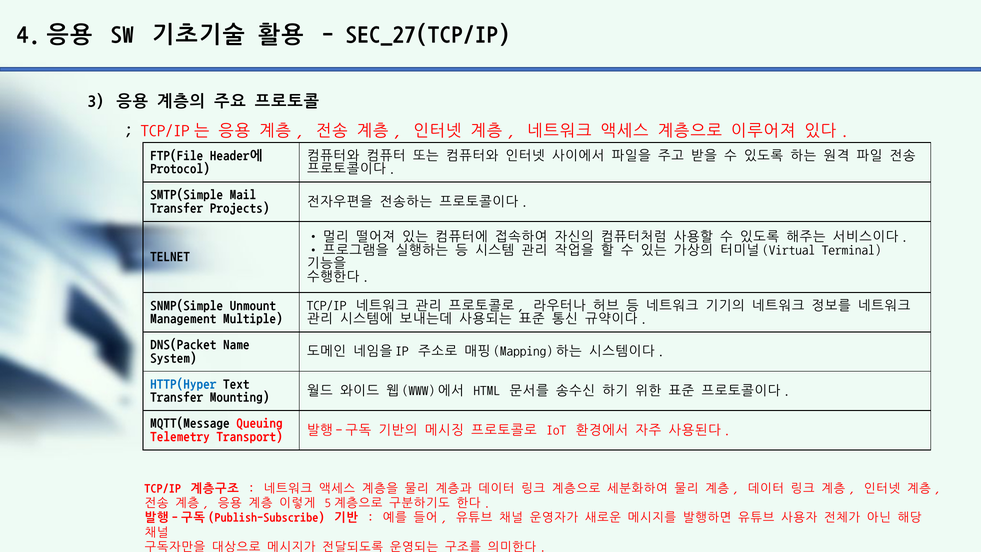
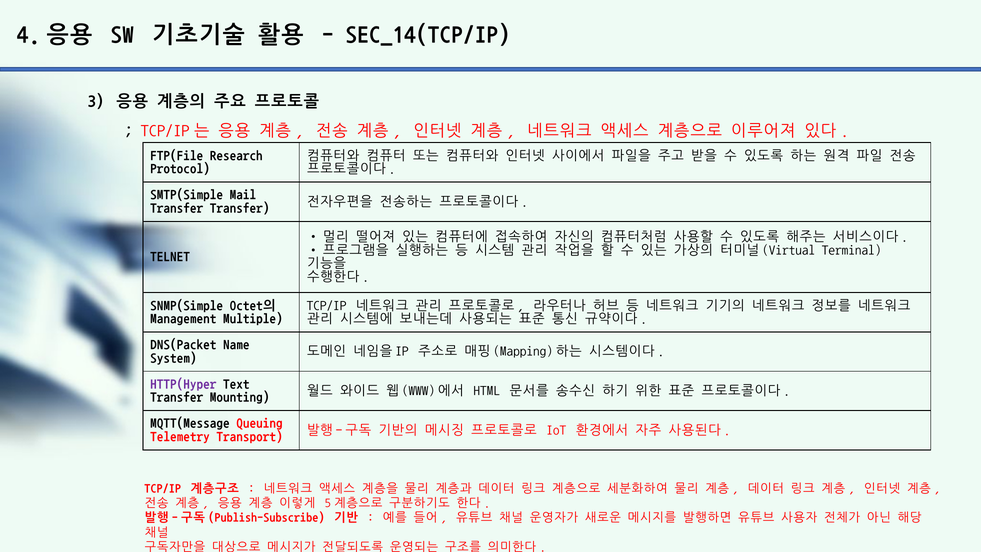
SEC_27(TCP/IP: SEC_27(TCP/IP -> SEC_14(TCP/IP (428, 34)
Header에: Header에 -> Research (236, 155)
Transfer Projects: Projects -> Transfer (240, 208)
Unmount: Unmount -> Octet의 (253, 305)
HTTP(Hyper colour: blue -> purple (183, 384)
